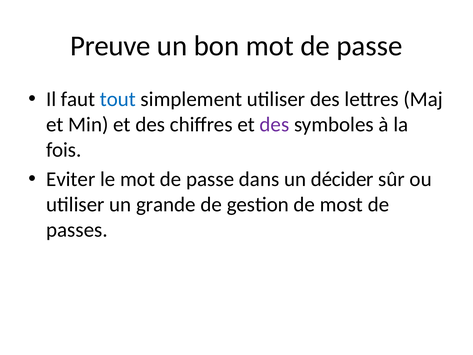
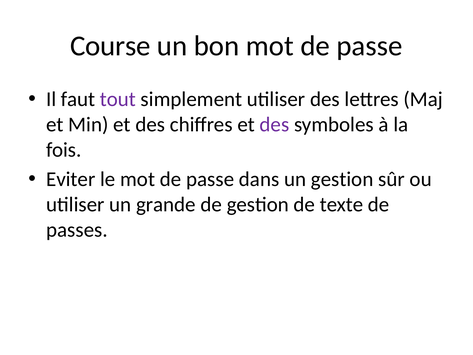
Preuve: Preuve -> Course (110, 46)
tout colour: blue -> purple (118, 99)
un décider: décider -> gestion (342, 179)
most: most -> texte (342, 204)
